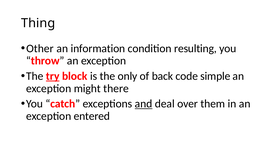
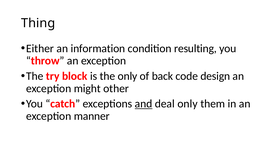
Other: Other -> Either (40, 48)
try underline: present -> none (53, 76)
simple: simple -> design (215, 76)
there: there -> other (116, 88)
deal over: over -> only (188, 104)
entered: entered -> manner (92, 116)
